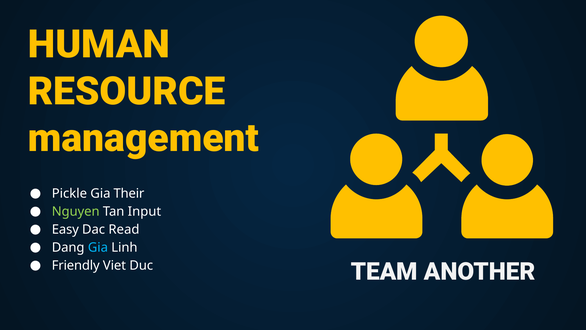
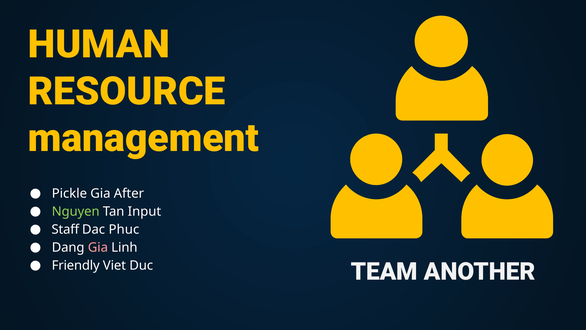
Their: Their -> After (129, 193)
Easy: Easy -> Staff (65, 229)
Read: Read -> Phuc (124, 229)
Gia colour: light blue -> pink (98, 247)
